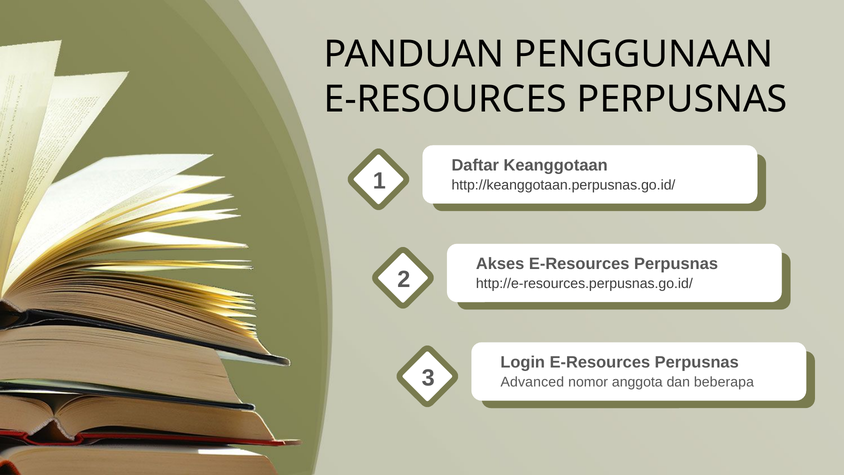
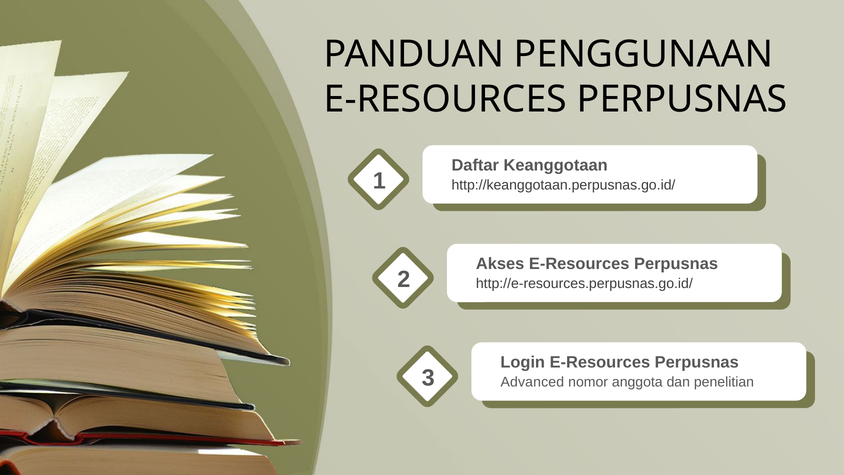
beberapa: beberapa -> penelitian (724, 382)
